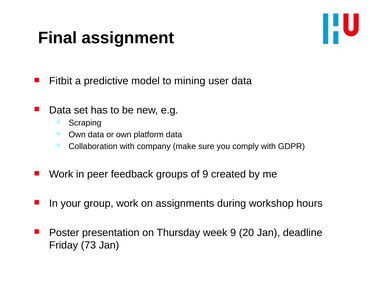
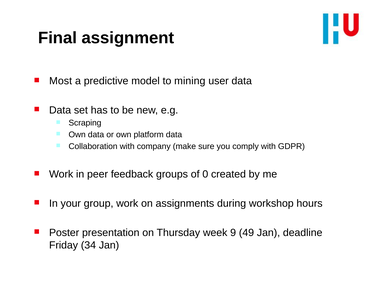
Fitbit: Fitbit -> Most (61, 81)
of 9: 9 -> 0 (205, 174)
20: 20 -> 49 (246, 233)
73: 73 -> 34 (88, 245)
